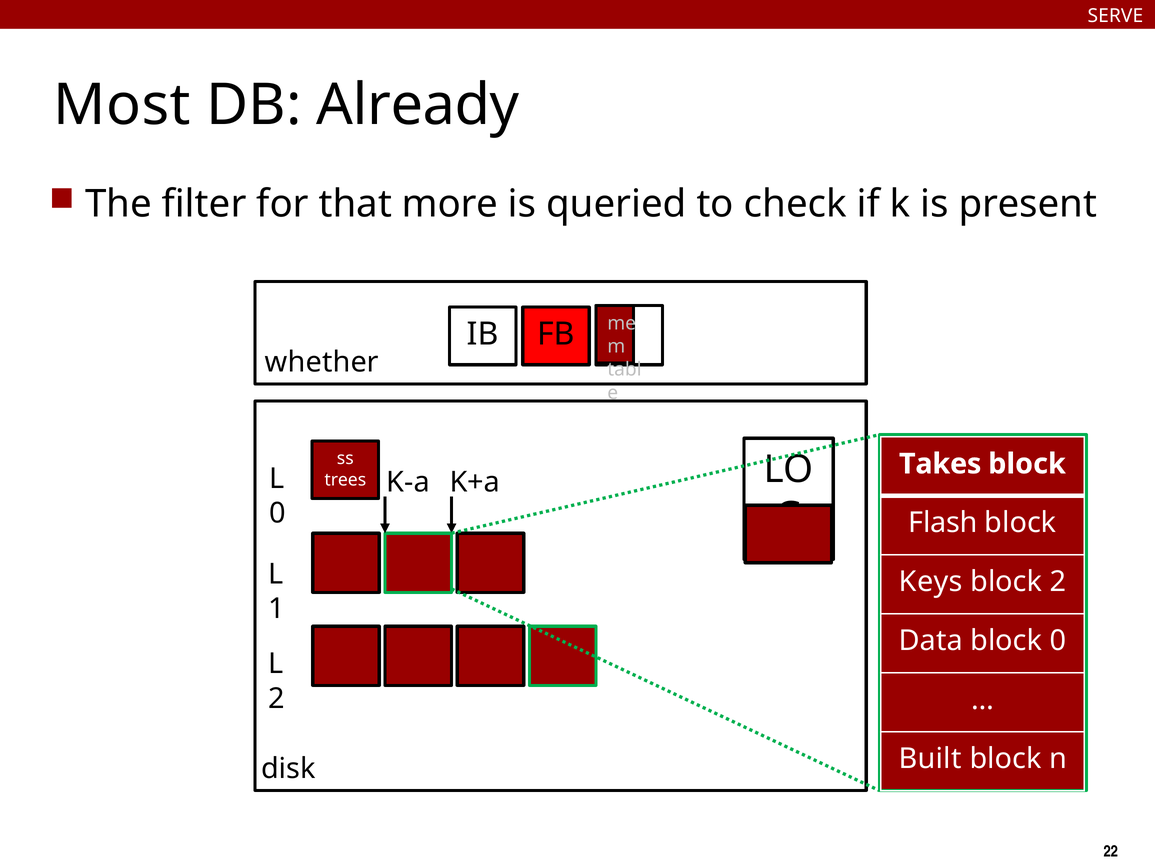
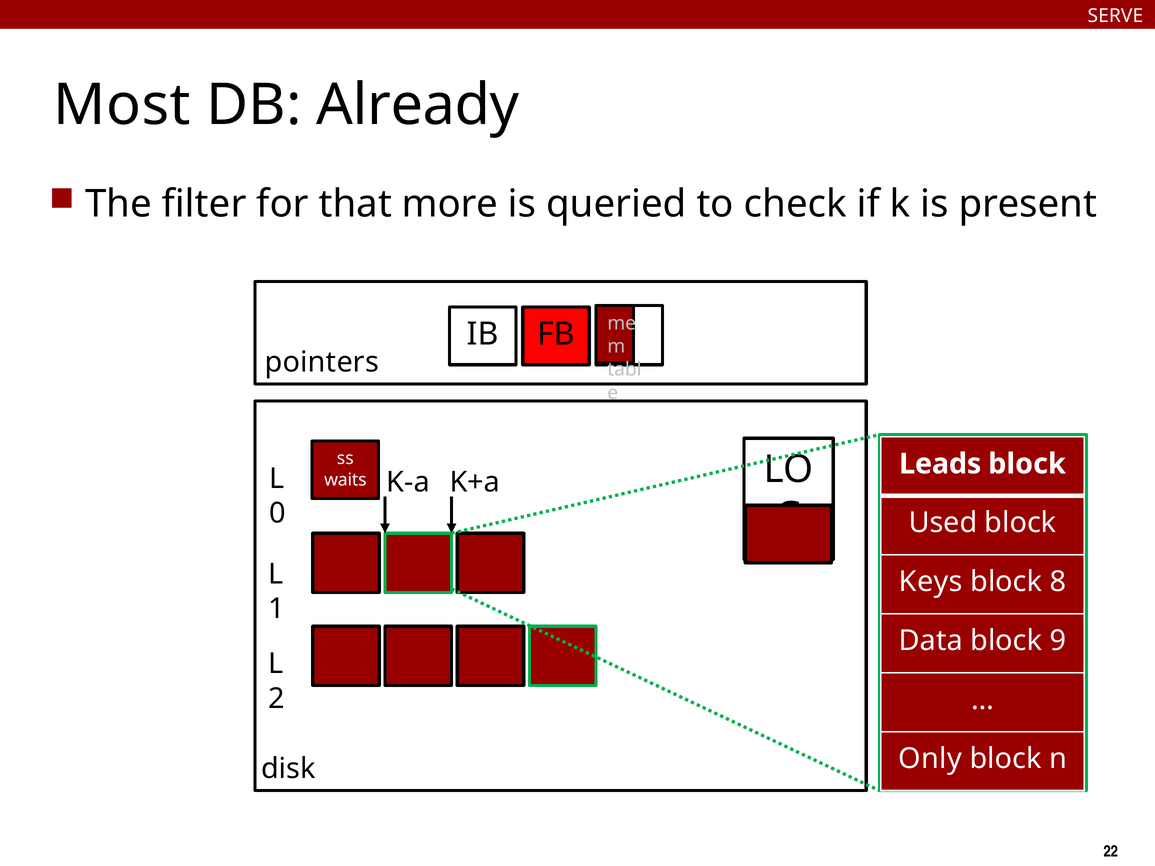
whether: whether -> pointers (322, 363)
Takes: Takes -> Leads (940, 464)
trees: trees -> waits (345, 480)
Flash: Flash -> Used (943, 523)
block 2: 2 -> 8 (1058, 582)
block 0: 0 -> 9 (1058, 641)
Built: Built -> Only (930, 759)
